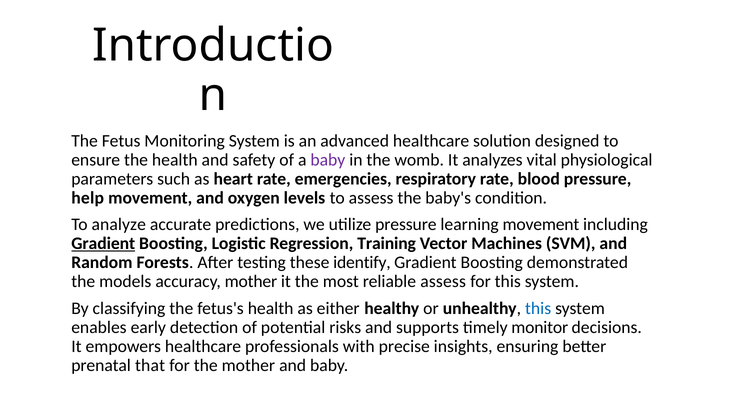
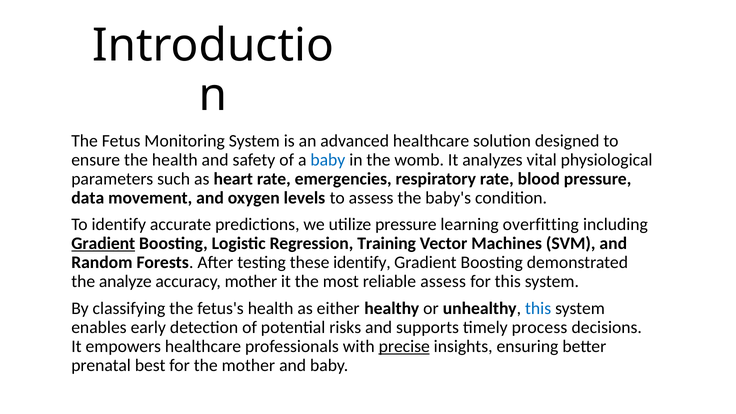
baby colour: purple -> blue (328, 160)
help: help -> data (88, 198)
To analyze: analyze -> identify (119, 225)
learning movement: movement -> overfitting (541, 225)
models: models -> analyze (125, 282)
monitor: monitor -> process (540, 327)
precise underline: none -> present (404, 346)
that: that -> best (150, 365)
